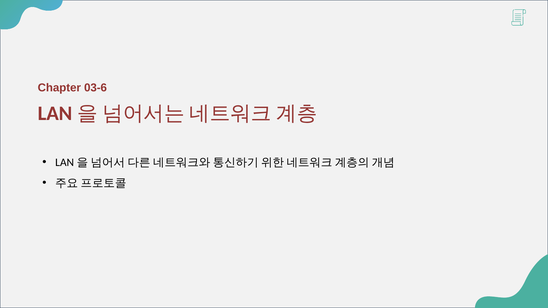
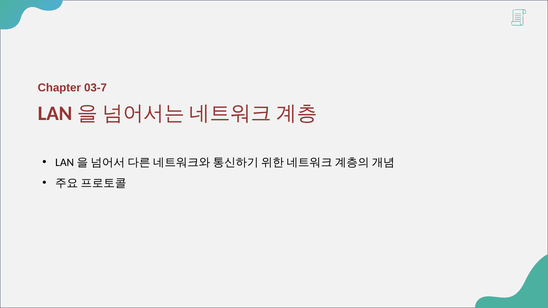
03-6: 03-6 -> 03-7 (96, 88)
